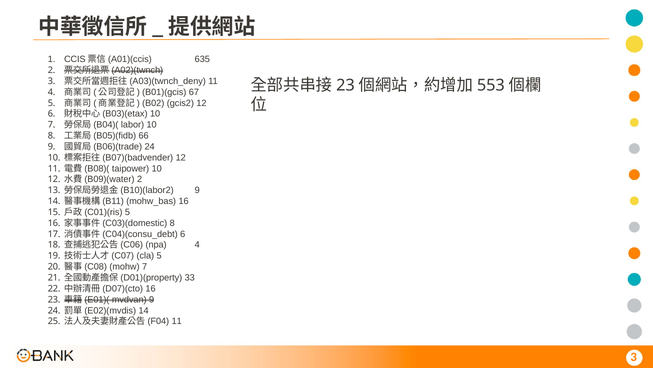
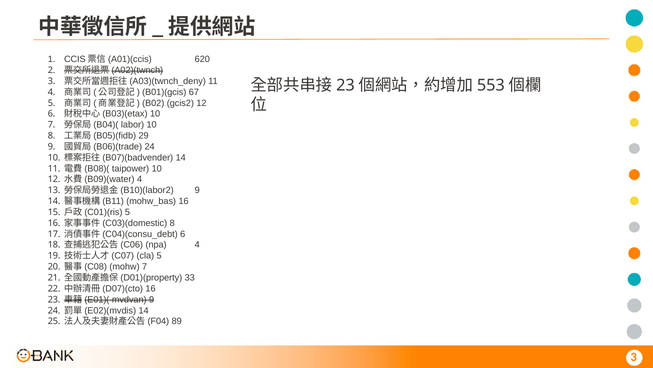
635: 635 -> 620 (202, 59)
66: 66 -> 29 (144, 136)
12: 12 -> 14 (181, 157)
2: 2 -> 4 (140, 179)
11: 11 -> 89 (177, 321)
